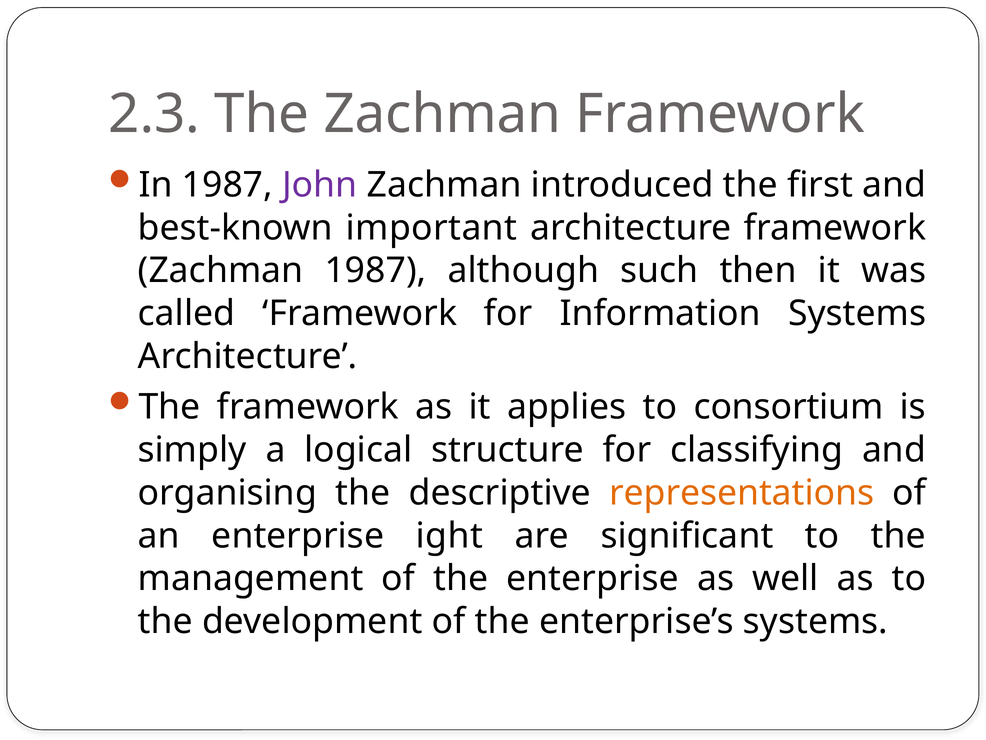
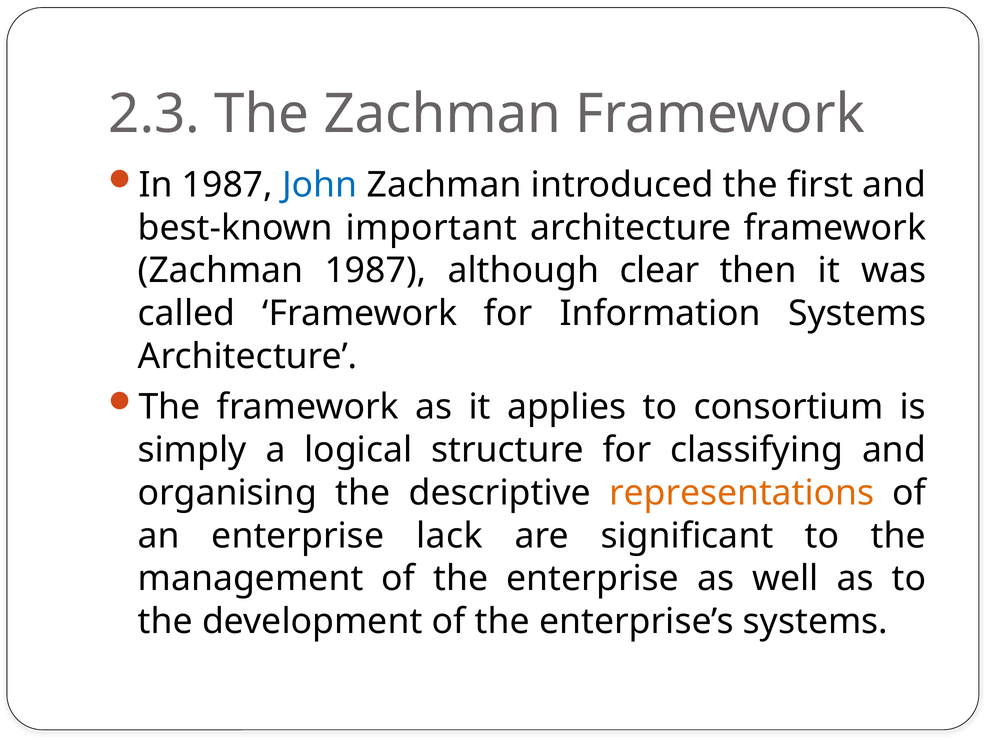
John colour: purple -> blue (320, 185)
such: such -> clear (660, 271)
ight: ight -> lack (449, 535)
